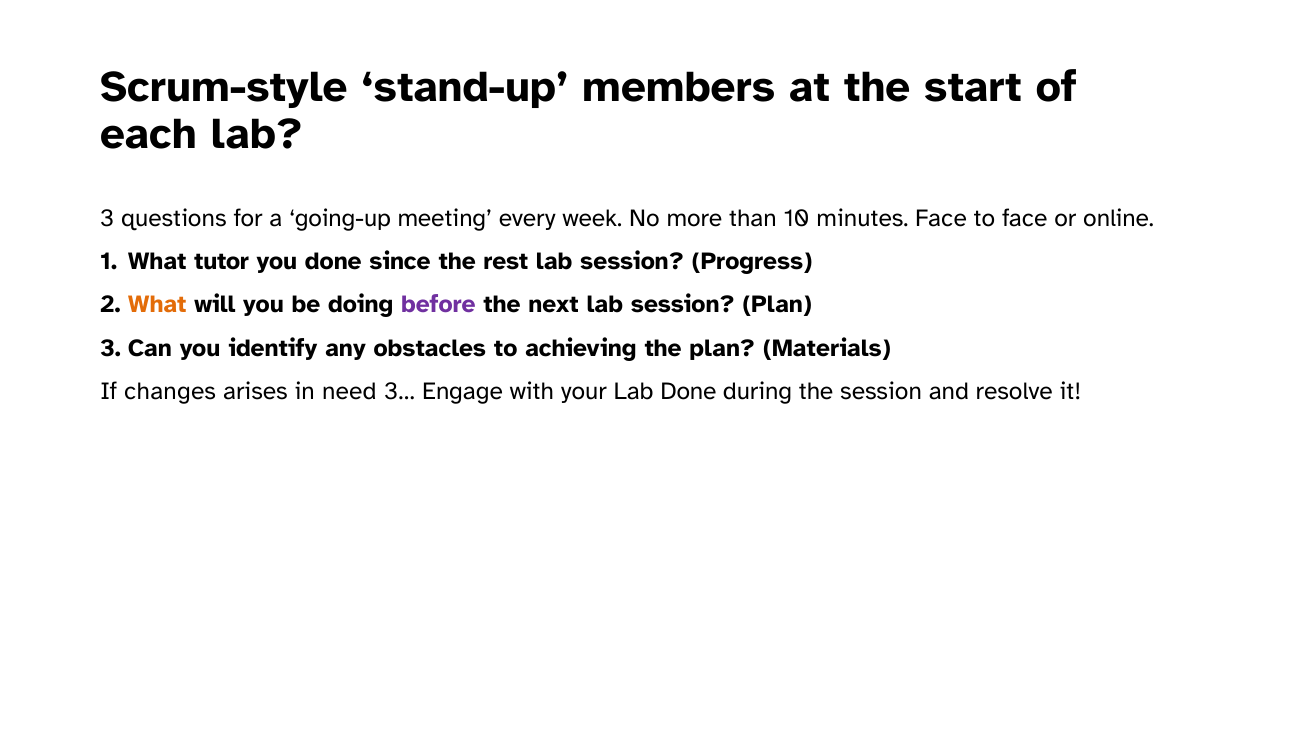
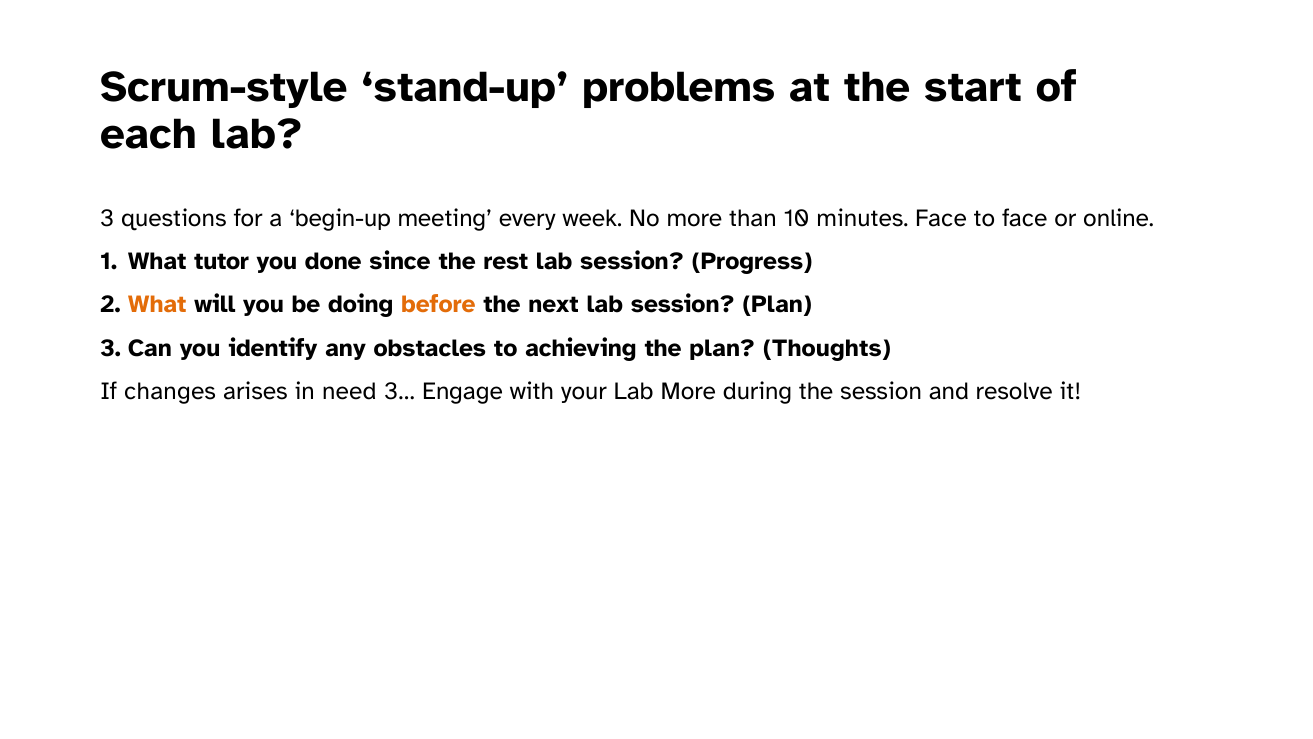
members: members -> problems (679, 87)
going-up: going-up -> begin-up (340, 218)
before colour: purple -> orange (438, 304)
Materials: Materials -> Thoughts (827, 348)
Lab Done: Done -> More (688, 391)
